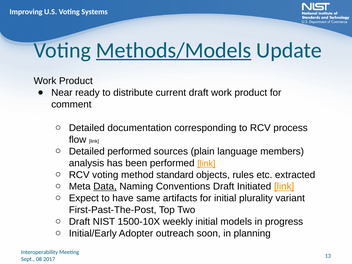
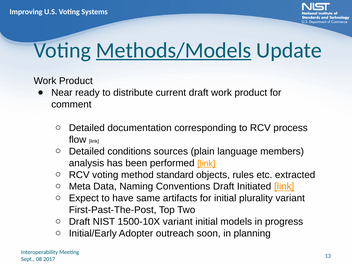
Detailed performed: performed -> conditions (129, 151)
Data underline: present -> none (105, 187)
1500-10X weekly: weekly -> variant (178, 222)
